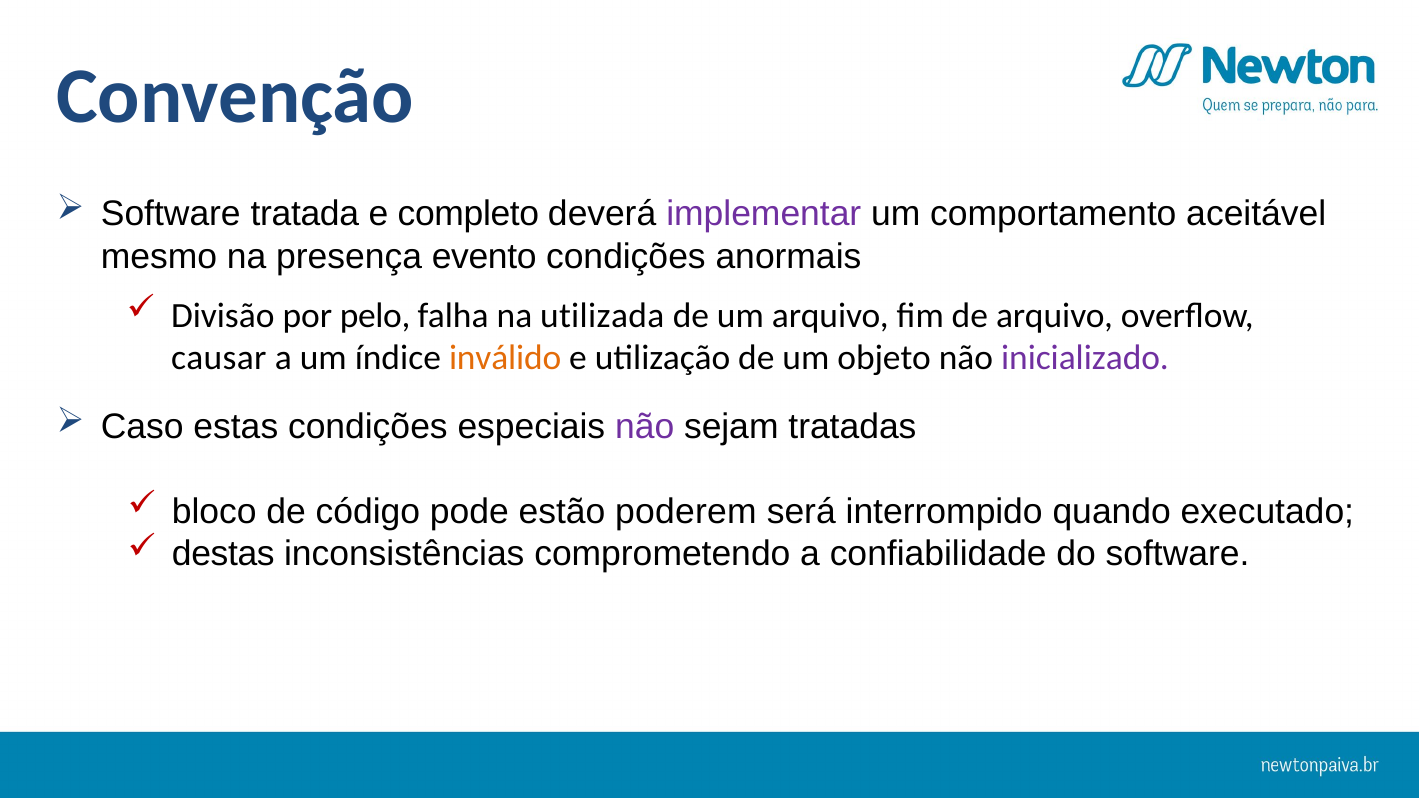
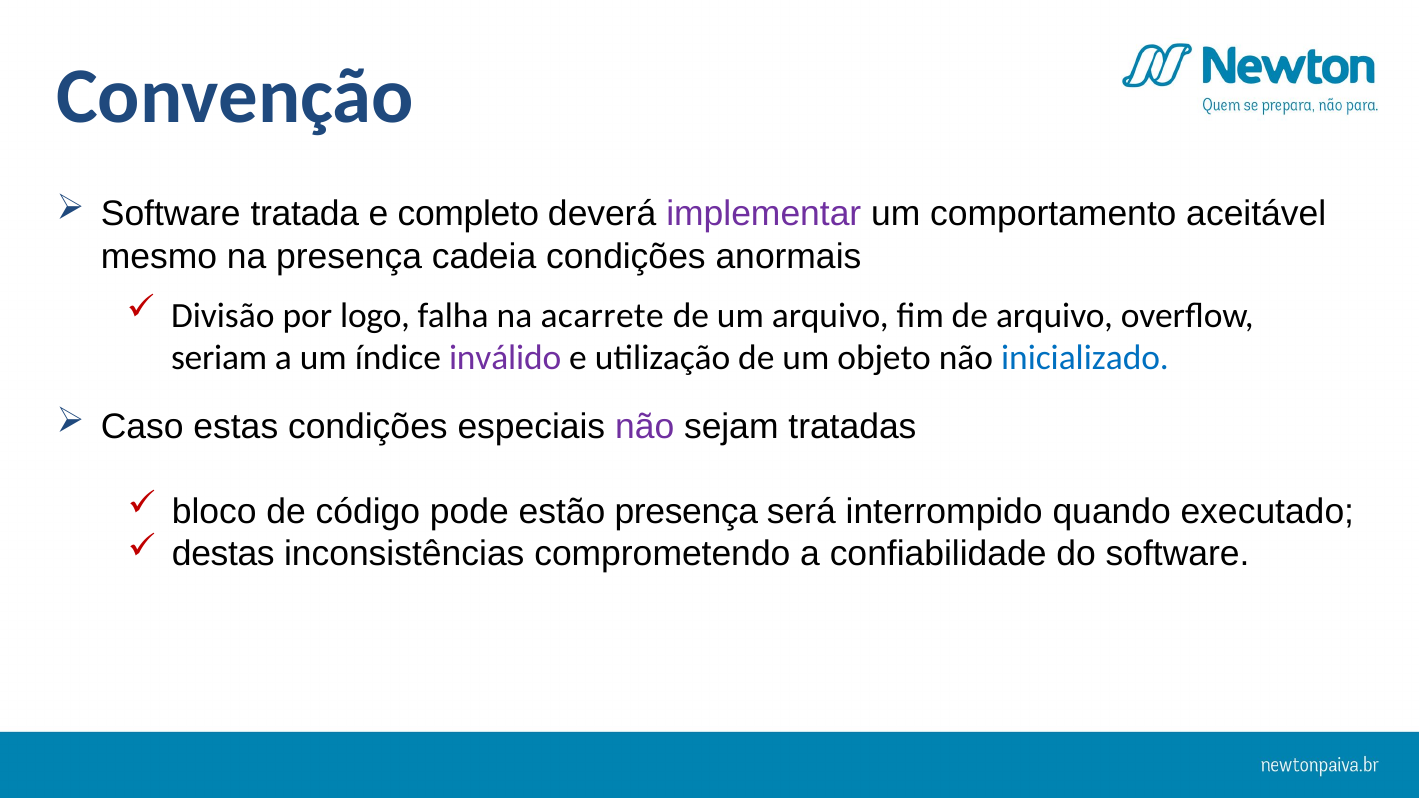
evento: evento -> cadeia (484, 256)
pelo: pelo -> logo (375, 316)
utilizada: utilizada -> acarrete (602, 316)
causar: causar -> seriam (219, 358)
inválido colour: orange -> purple (505, 358)
inicializado colour: purple -> blue (1085, 358)
estão poderem: poderem -> presença (686, 512)
